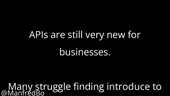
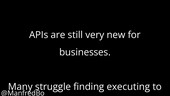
introduce: introduce -> executing (128, 86)
